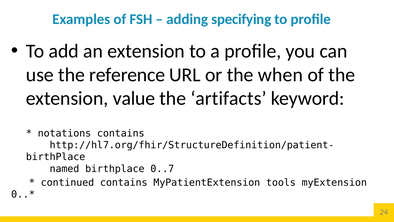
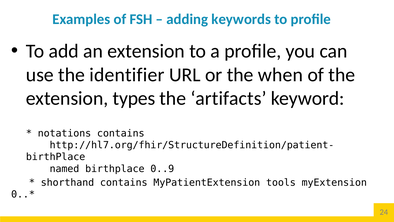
specifying: specifying -> keywords (241, 19)
reference: reference -> identifier (127, 75)
value: value -> types (134, 98)
0..7: 0..7 -> 0..9 (162, 169)
continued: continued -> shorthand (67, 182)
